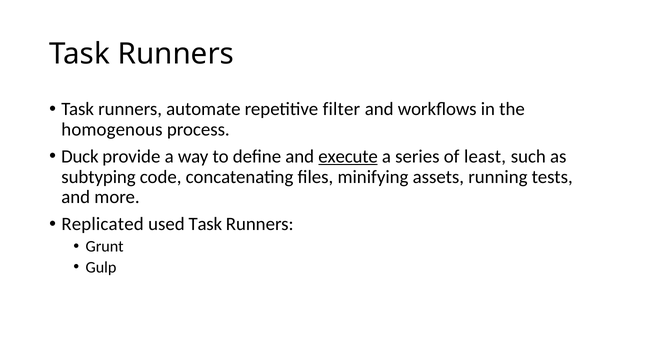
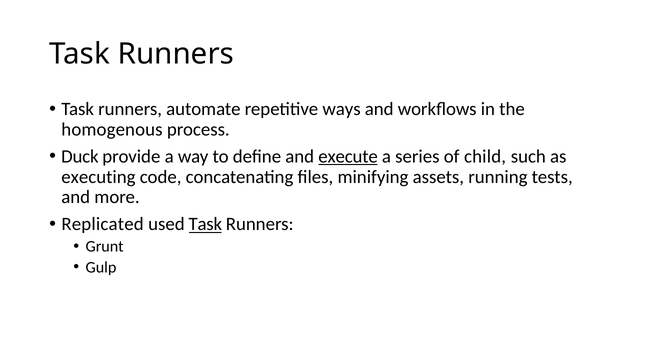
filter: filter -> ways (342, 109)
least: least -> child (485, 157)
subtyping: subtyping -> executing (98, 177)
Task underline: none -> present (205, 224)
